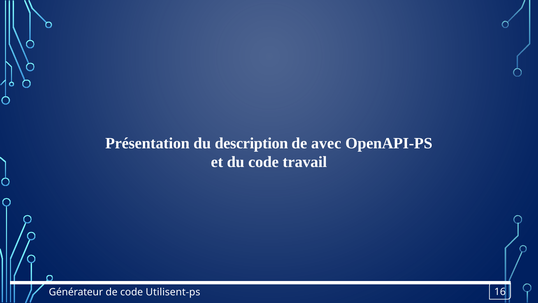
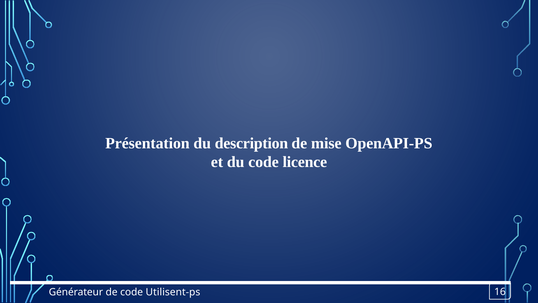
avec: avec -> mise (326, 143)
travail: travail -> licence (305, 162)
